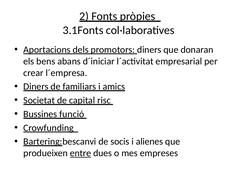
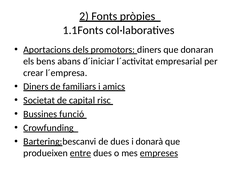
3.1Fonts: 3.1Fonts -> 1.1Fonts (83, 30)
de socis: socis -> dues (120, 142)
alienes: alienes -> donarà (149, 142)
empreses underline: none -> present (159, 153)
